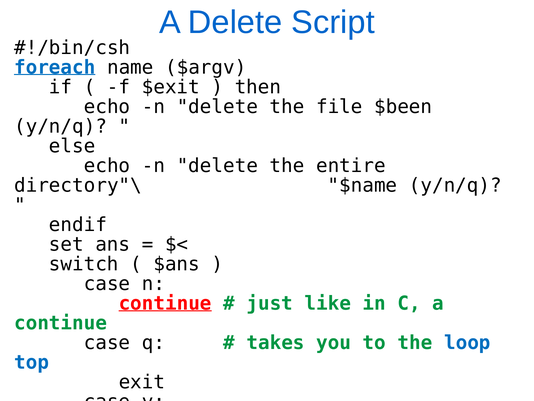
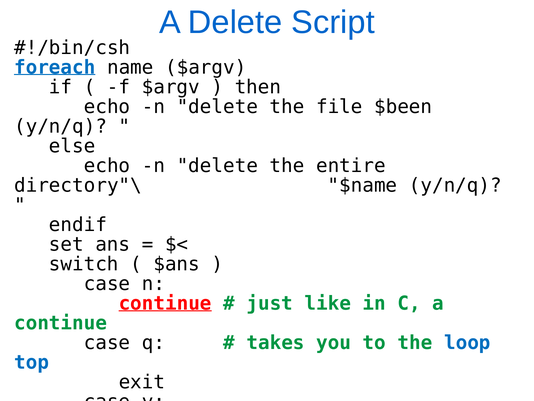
f $exit: $exit -> $argv (171, 87)
